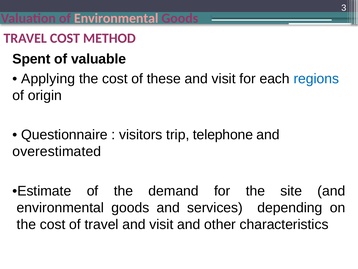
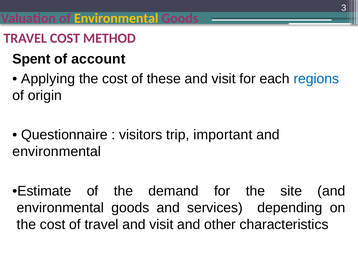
Environmental colour: pink -> yellow (116, 18)
valuable: valuable -> account (98, 59)
telephone: telephone -> important (223, 135)
overestimated: overestimated -> environmental (57, 151)
